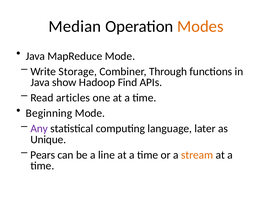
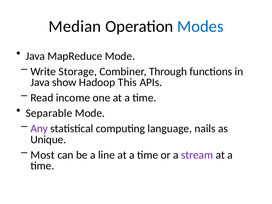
Modes colour: orange -> blue (200, 26)
Find: Find -> This (127, 82)
articles: articles -> income (73, 98)
Beginning: Beginning -> Separable (49, 113)
later: later -> nails (205, 129)
Pears: Pears -> Most (43, 155)
stream colour: orange -> purple (197, 155)
